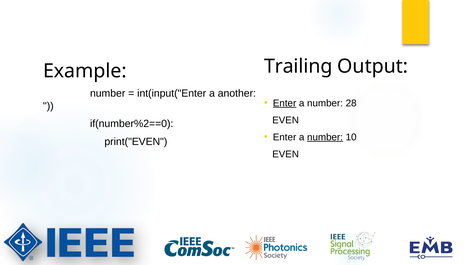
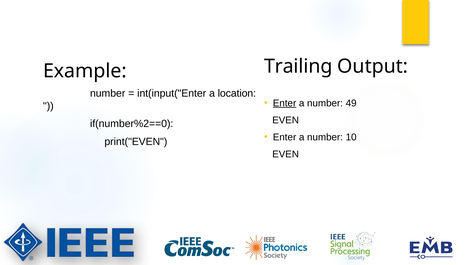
another: another -> location (237, 93)
28: 28 -> 49 (351, 103)
number underline: present -> none (325, 137)
